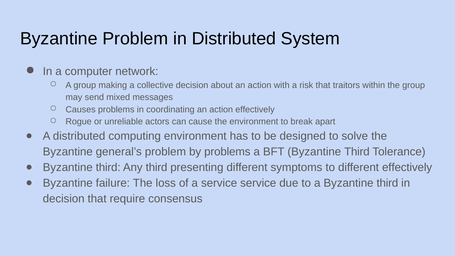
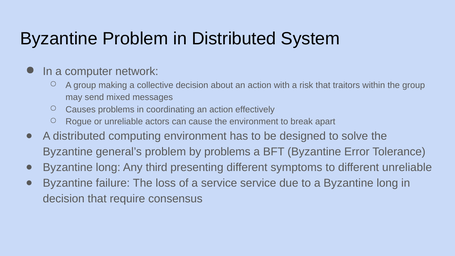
BFT Byzantine Third: Third -> Error (357, 152)
third: third -> long (108, 167)
different effectively: effectively -> unreliable (407, 167)
a Byzantine third: third -> long (387, 183)
